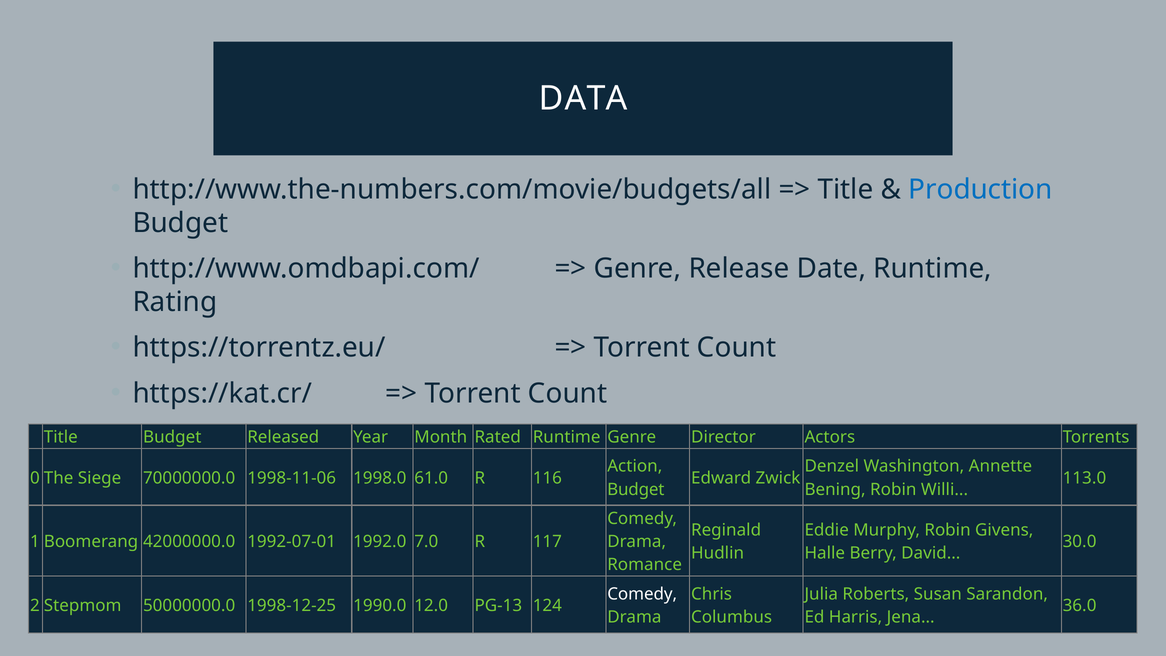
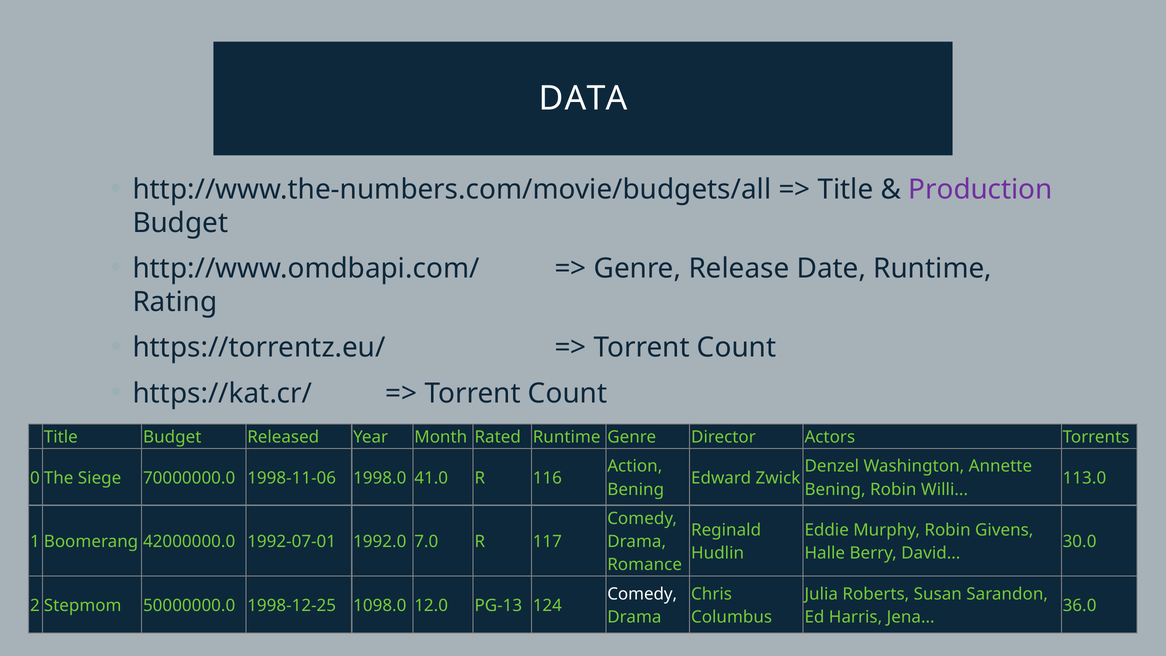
Production colour: blue -> purple (981, 189)
61.0: 61.0 -> 41.0 (431, 478)
Budget: Budget -> Bening (636, 489)
1990.0: 1990.0 -> 1098.0 (380, 605)
